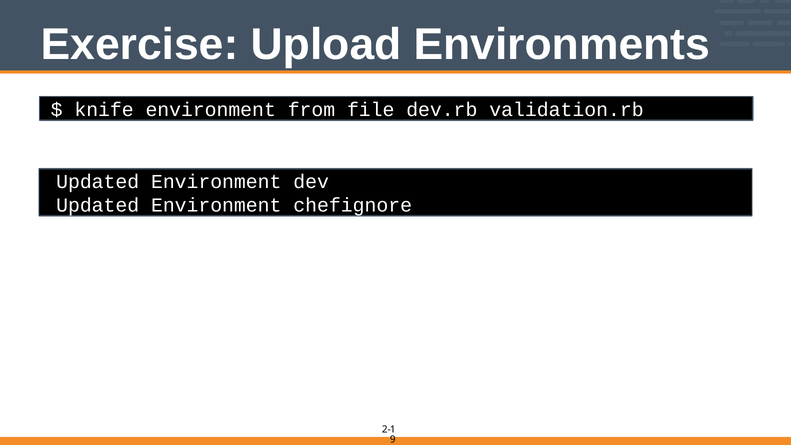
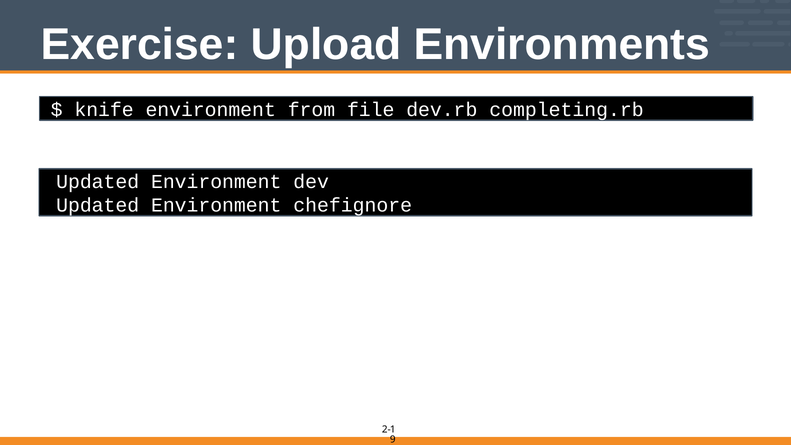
validation.rb: validation.rb -> completing.rb (566, 110)
